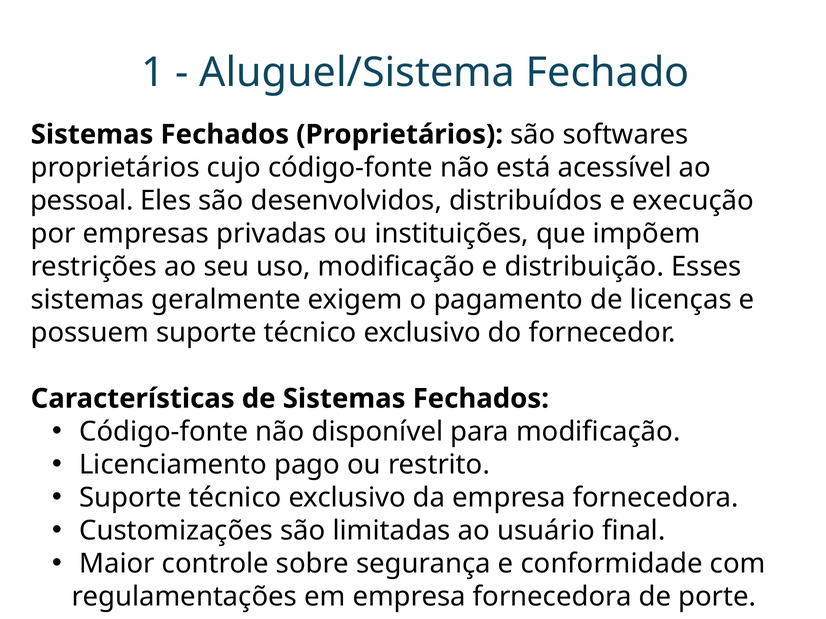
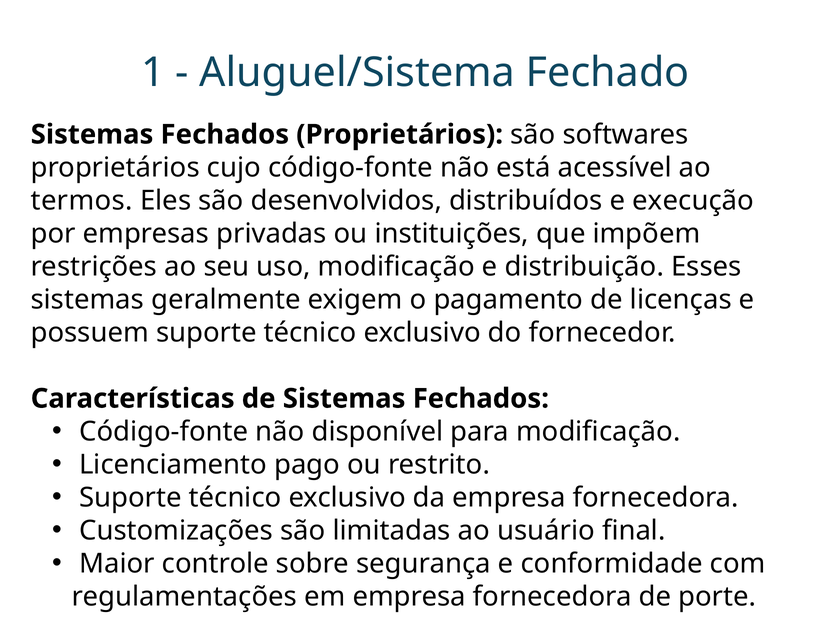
pessoal: pessoal -> termos (82, 201)
